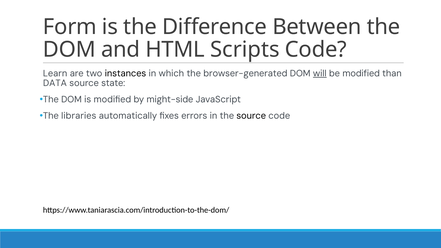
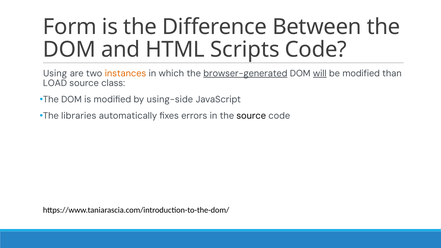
Learn: Learn -> Using (55, 73)
instances colour: black -> orange (125, 73)
browser-generated underline: none -> present (245, 73)
DATA: DATA -> LOAD (55, 83)
state: state -> class (113, 83)
might-side: might-side -> using-side (170, 100)
